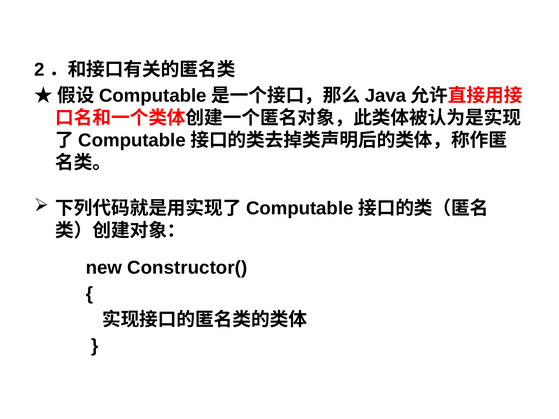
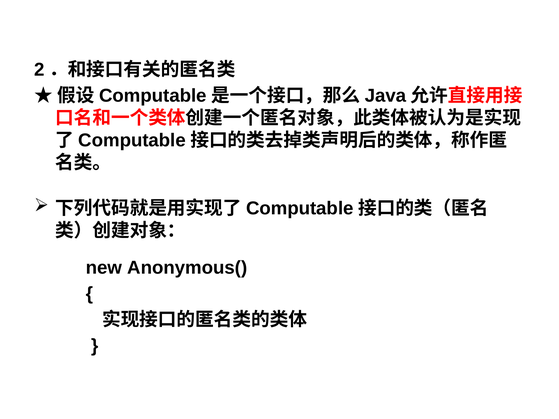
Constructor(: Constructor( -> Anonymous( (187, 268)
